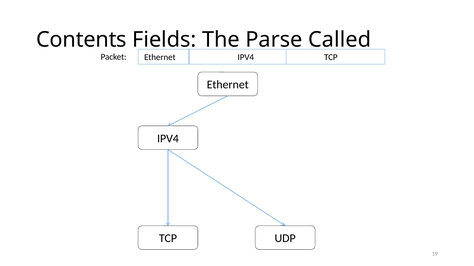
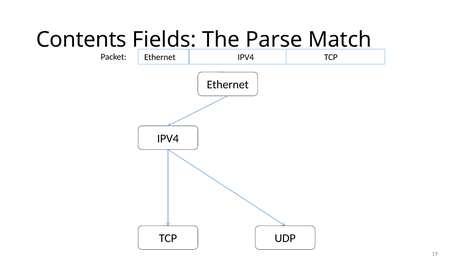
Called: Called -> Match (340, 40)
